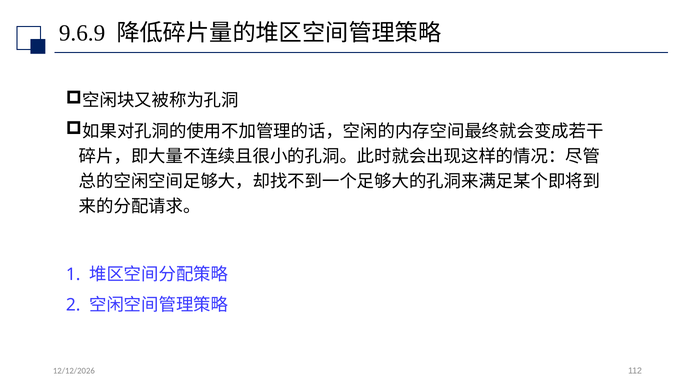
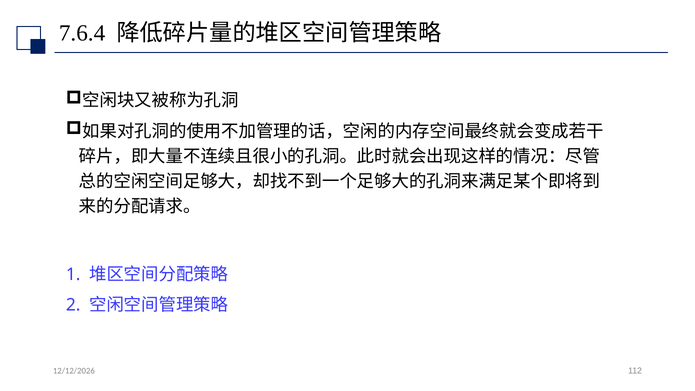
9.6.9: 9.6.9 -> 7.6.4 (82, 33)
